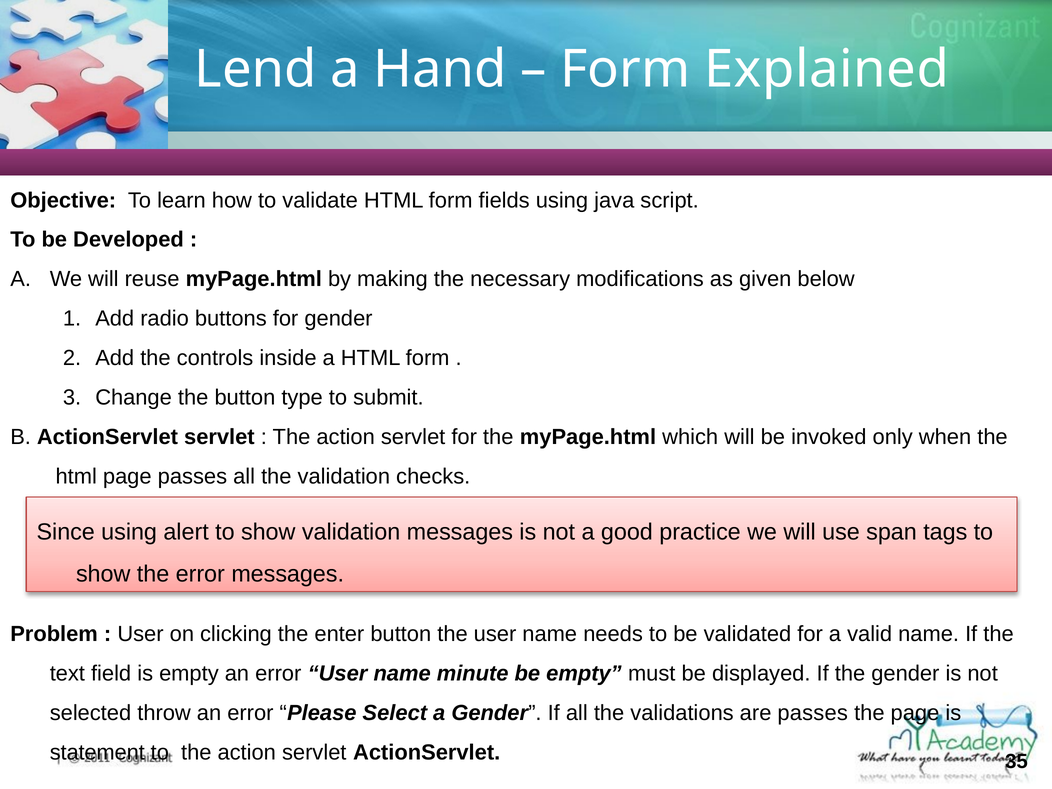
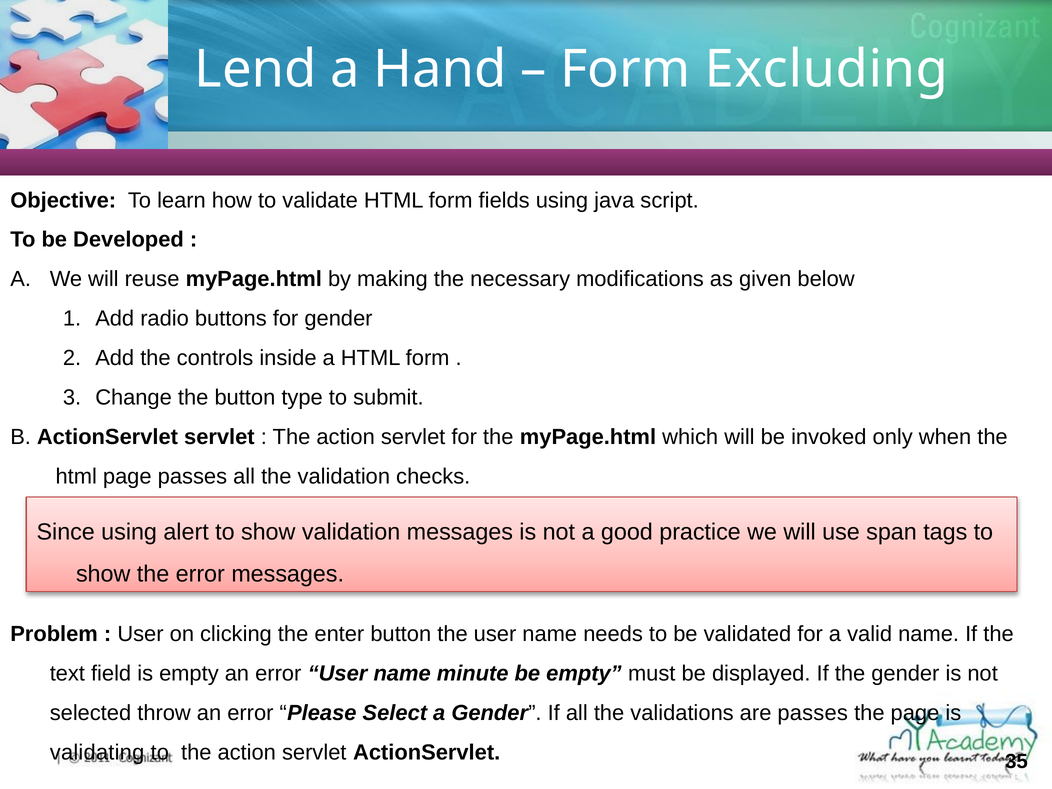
Explained: Explained -> Excluding (826, 69)
statement: statement -> validating (97, 752)
